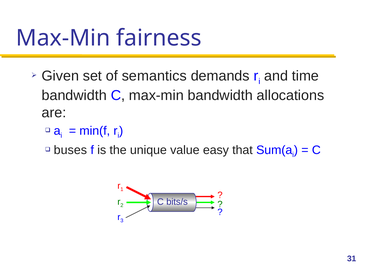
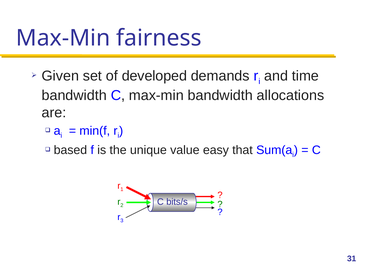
semantics: semantics -> developed (154, 76)
buses: buses -> based (70, 150)
